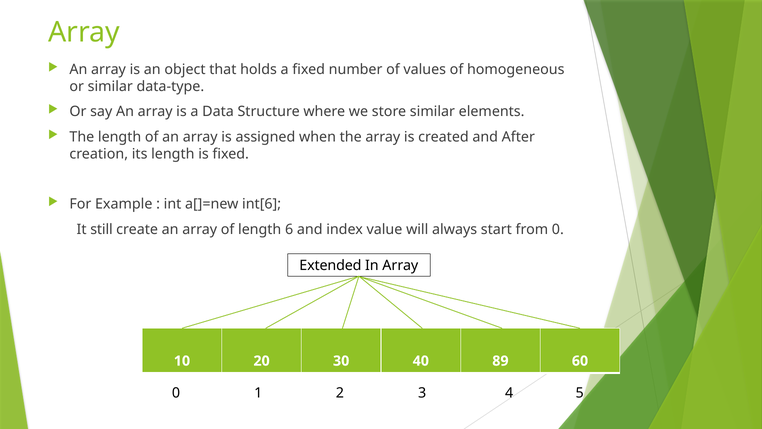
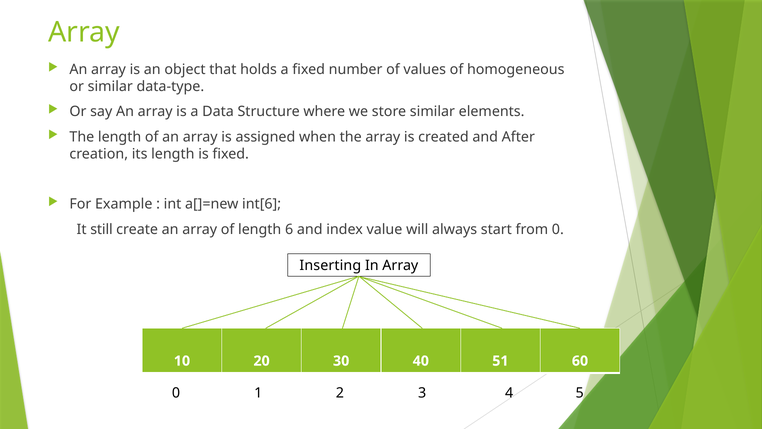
Extended: Extended -> Inserting (330, 266)
89: 89 -> 51 (500, 361)
